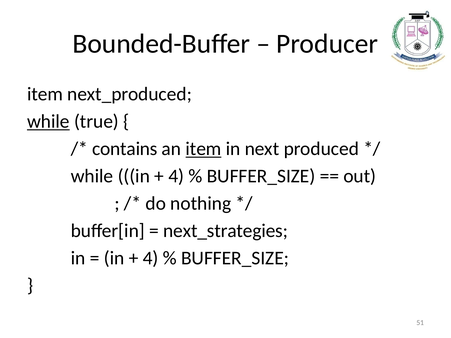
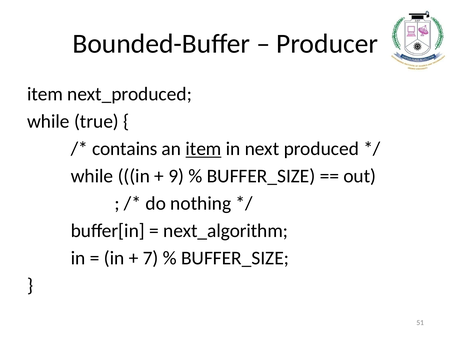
while underline: present -> none (48, 122)
4: 4 -> 9 (176, 176)
next_strategies: next_strategies -> next_algorithm (226, 231)
4: 4 -> 7 (151, 258)
